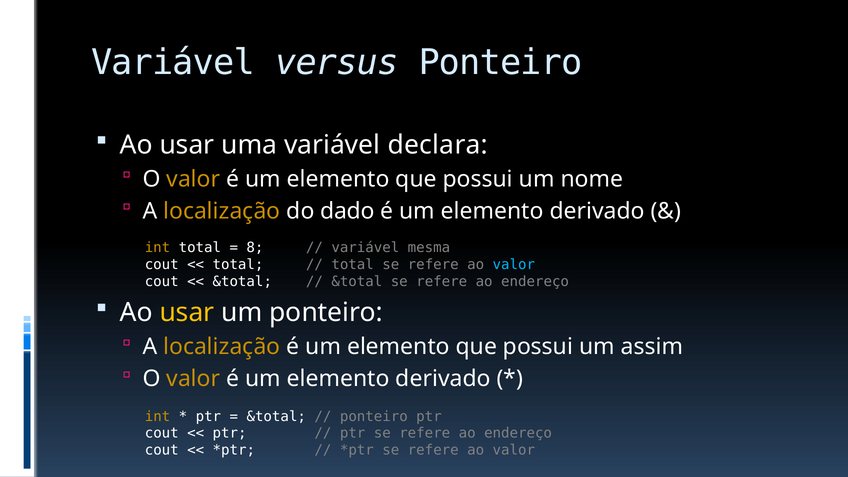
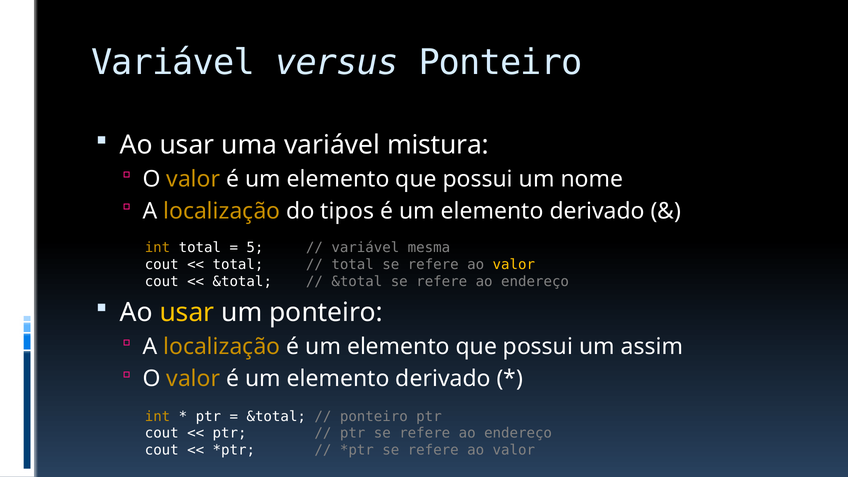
declara: declara -> mistura (438, 145)
dado: dado -> tipos (347, 211)
8: 8 -> 5 (255, 248)
valor colour: light blue -> yellow (514, 265)
